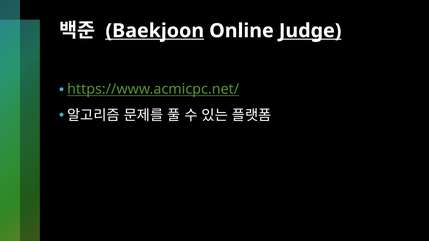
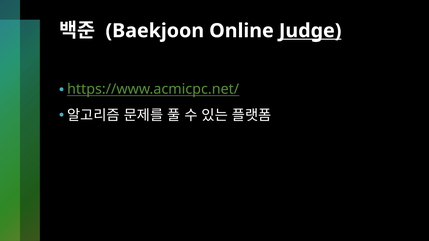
Baekjoon underline: present -> none (155, 31)
